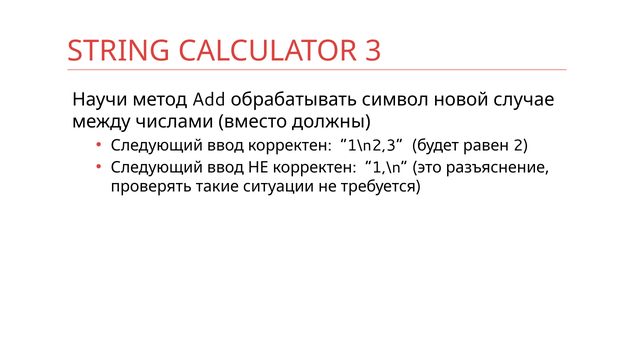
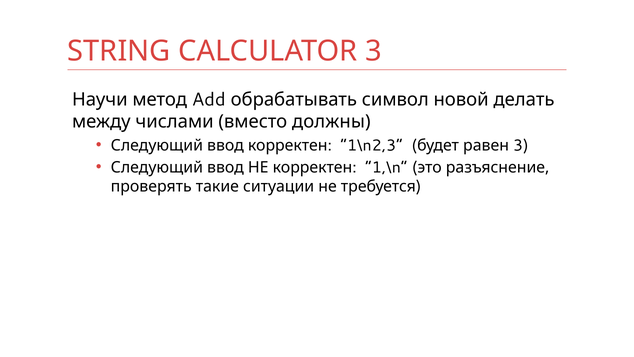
случае: случае -> делать (524, 99)
равен 2: 2 -> 3 (521, 145)
